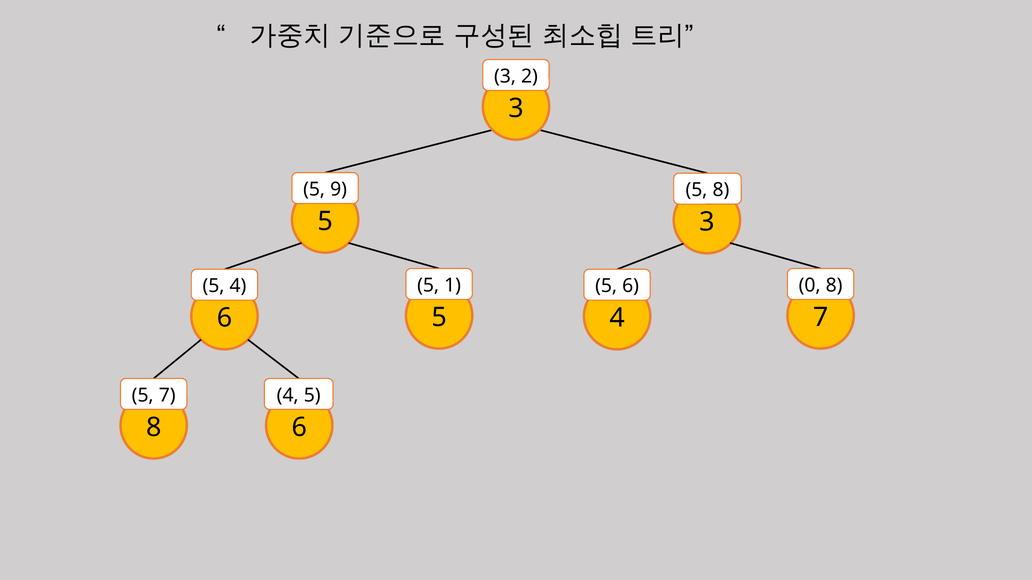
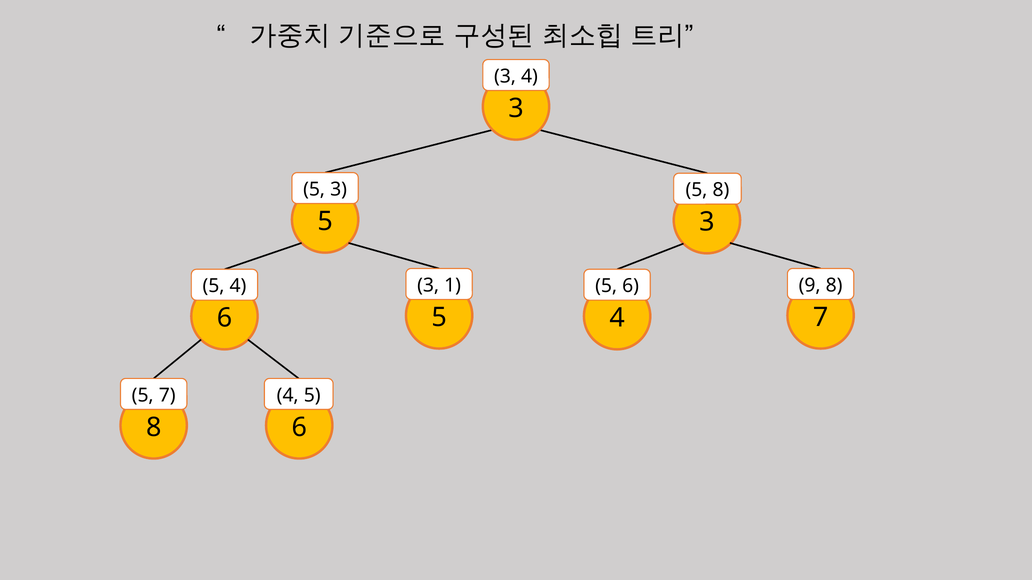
3 2: 2 -> 4 (530, 76)
9: 9 -> 3 (339, 190)
5: 5 -> 3 (428, 286)
0: 0 -> 9 (810, 286)
